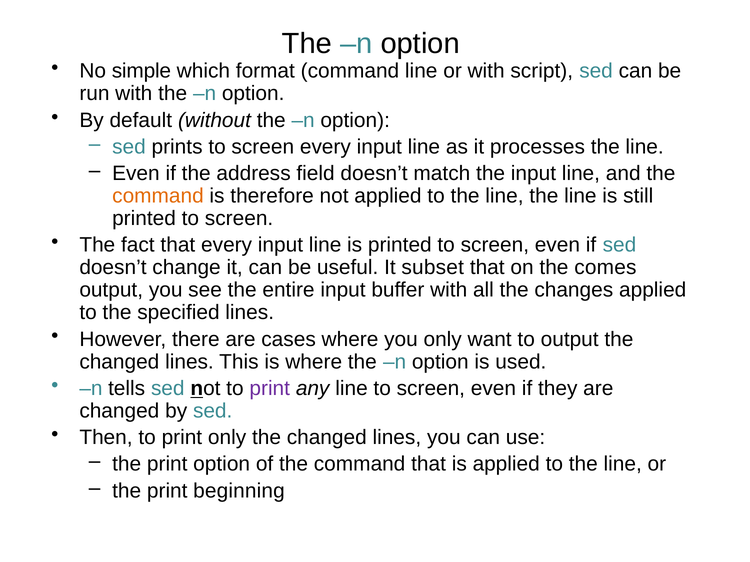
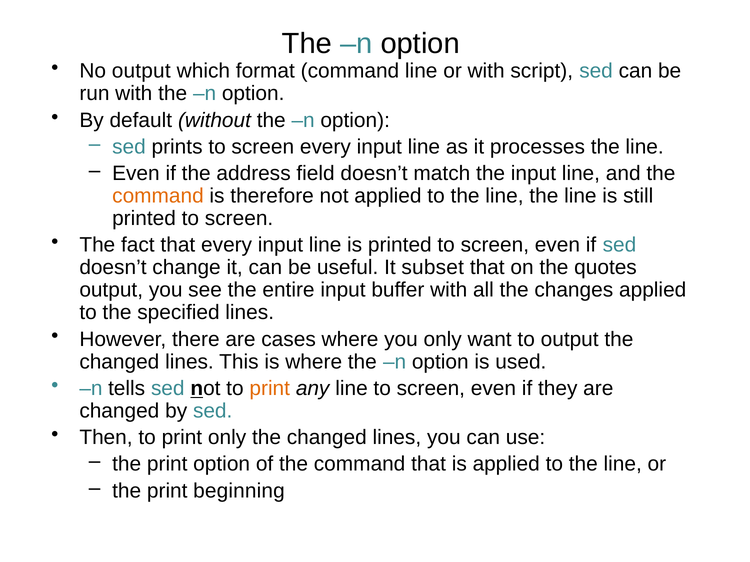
No simple: simple -> output (141, 71)
comes: comes -> quotes (606, 268)
print colour: purple -> orange (270, 389)
